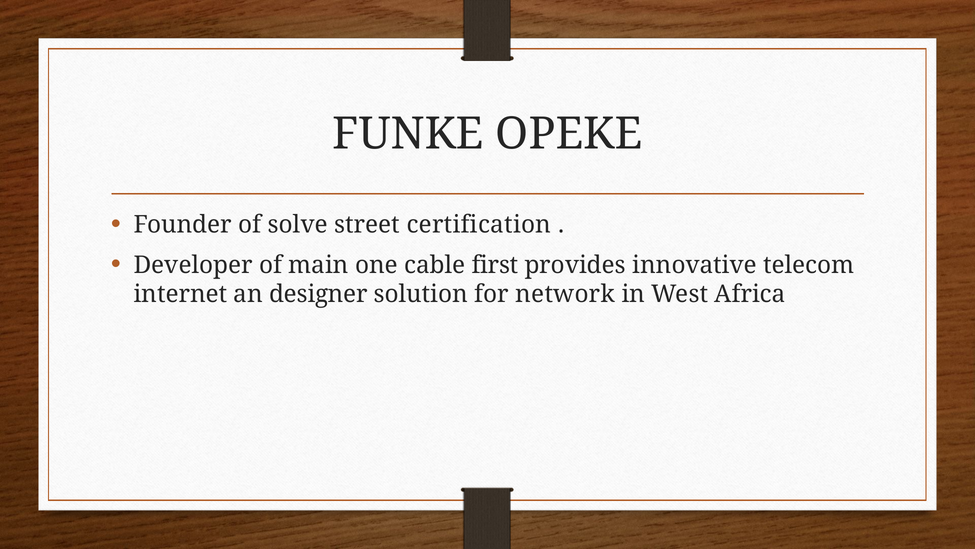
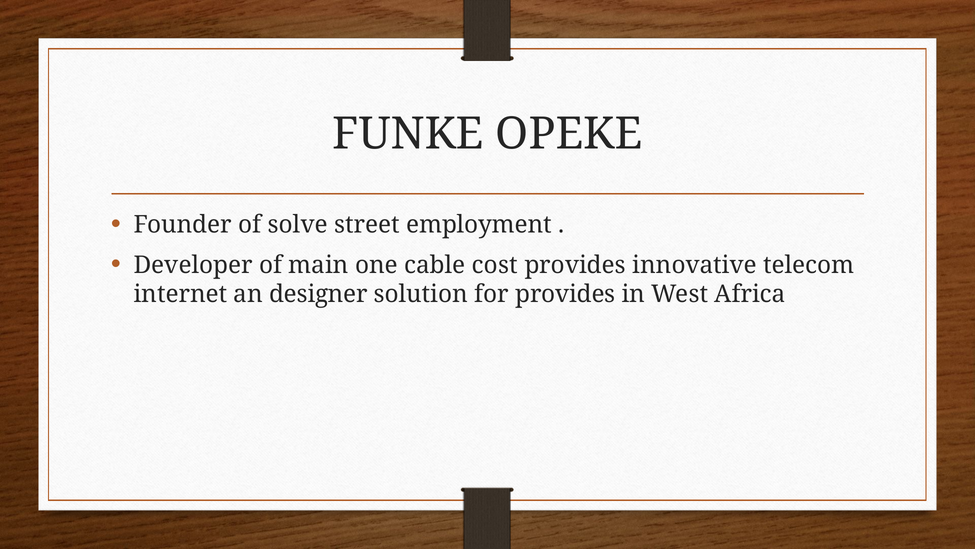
certification: certification -> employment (479, 224)
first: first -> cost (495, 265)
for network: network -> provides (565, 294)
